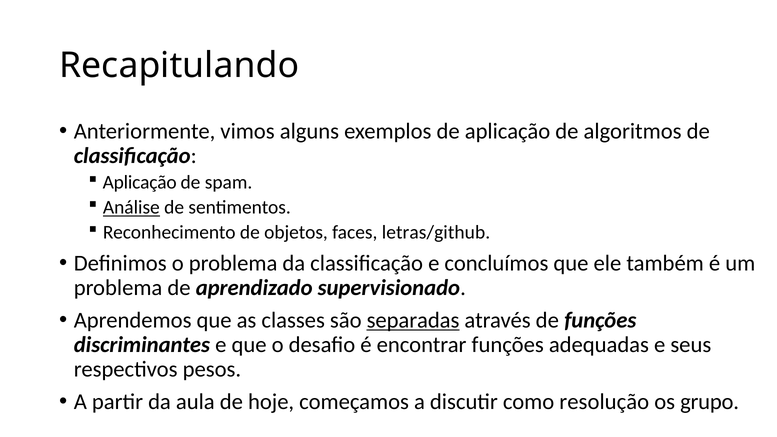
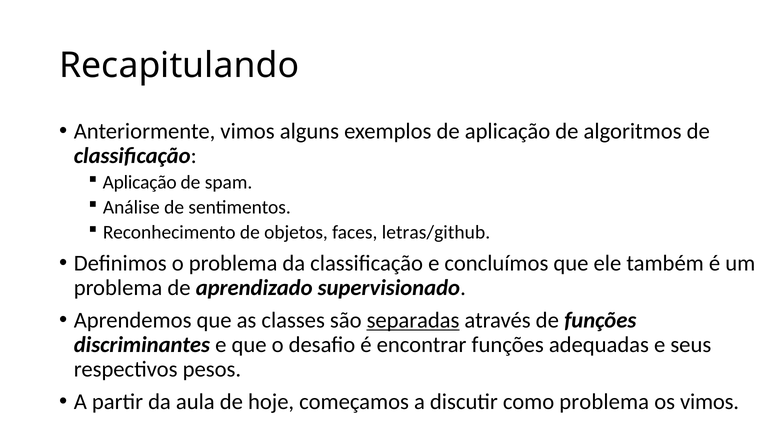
Análise underline: present -> none (131, 208)
como resolução: resolução -> problema (604, 402)
os grupo: grupo -> vimos (710, 402)
